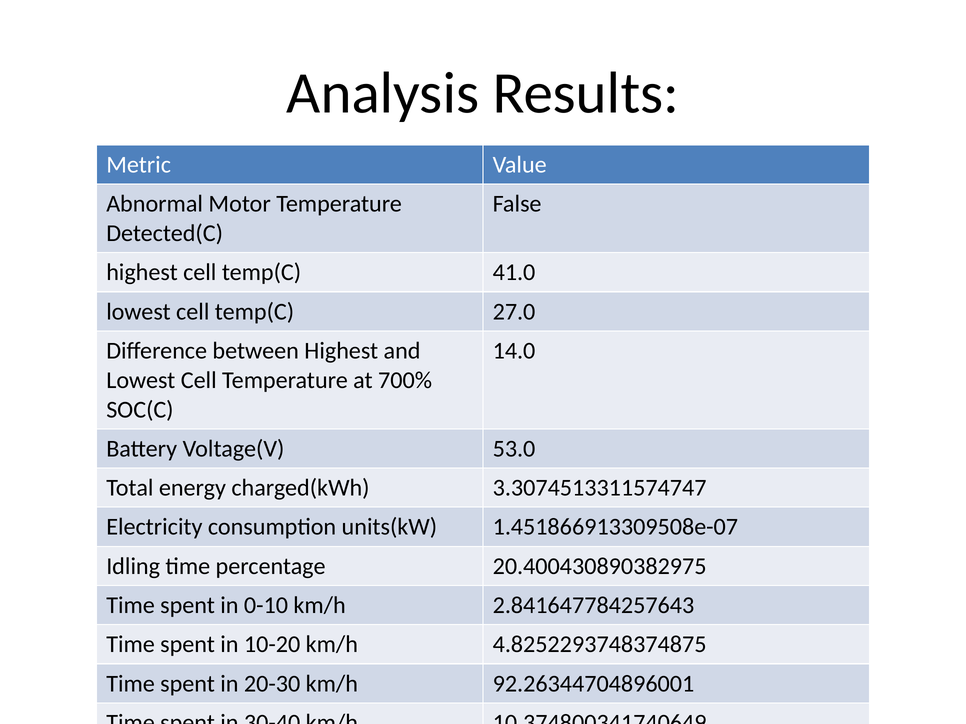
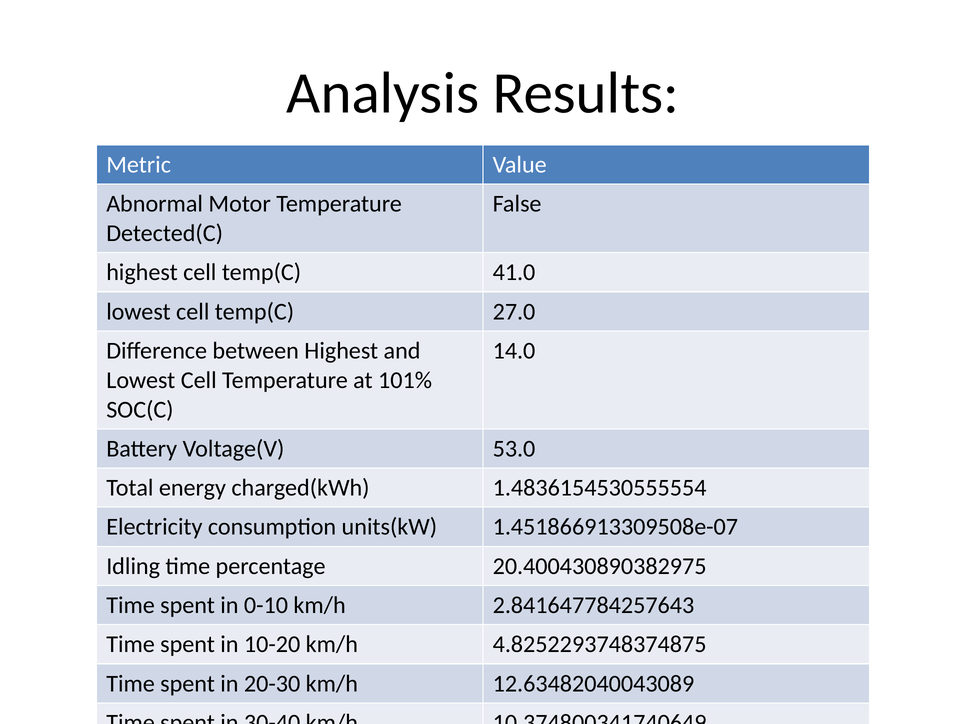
700%: 700% -> 101% (405, 380)
3.3074513311574747: 3.3074513311574747 -> 1.4836154530555554 (600, 488)
92.26344704896001: 92.26344704896001 -> 12.63482040043089 (593, 684)
